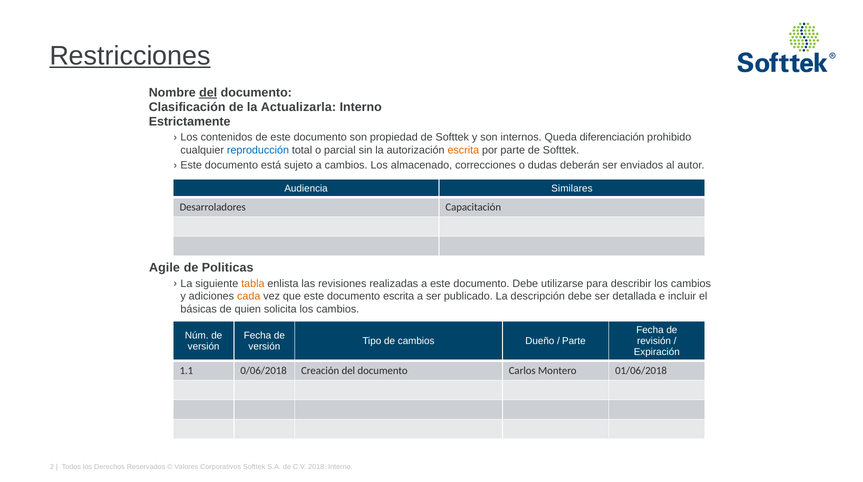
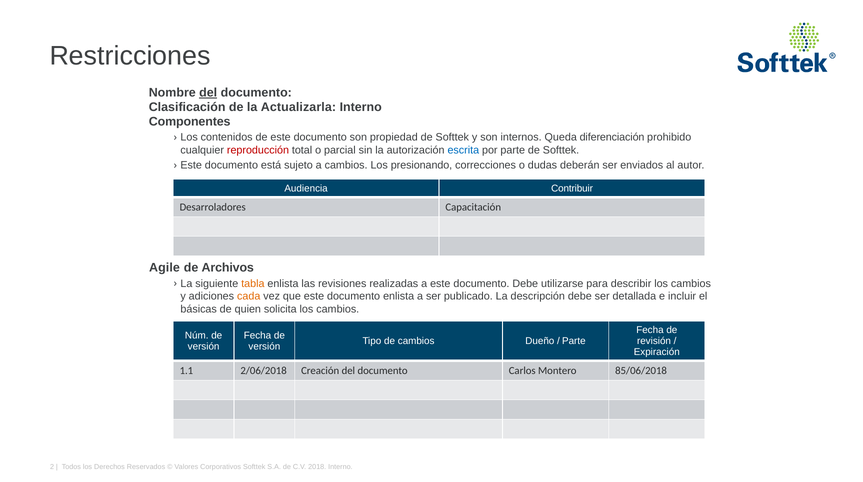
Restricciones underline: present -> none (130, 56)
Estrictamente: Estrictamente -> Componentes (190, 122)
reproducción colour: blue -> red (258, 150)
escrita colour: orange -> blue (463, 150)
almacenado: almacenado -> presionando (422, 165)
Similares: Similares -> Contribuir (572, 188)
Politicas: Politicas -> Archivos (228, 268)
documento escrita: escrita -> enlista (399, 297)
0/06/2018: 0/06/2018 -> 2/06/2018 (264, 371)
01/06/2018: 01/06/2018 -> 85/06/2018 (641, 371)
